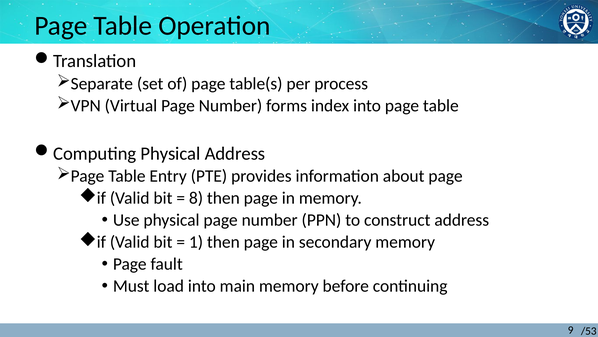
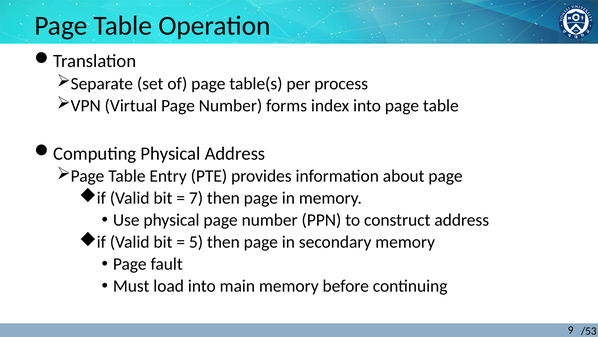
8: 8 -> 7 (196, 198)
1: 1 -> 5 (196, 242)
